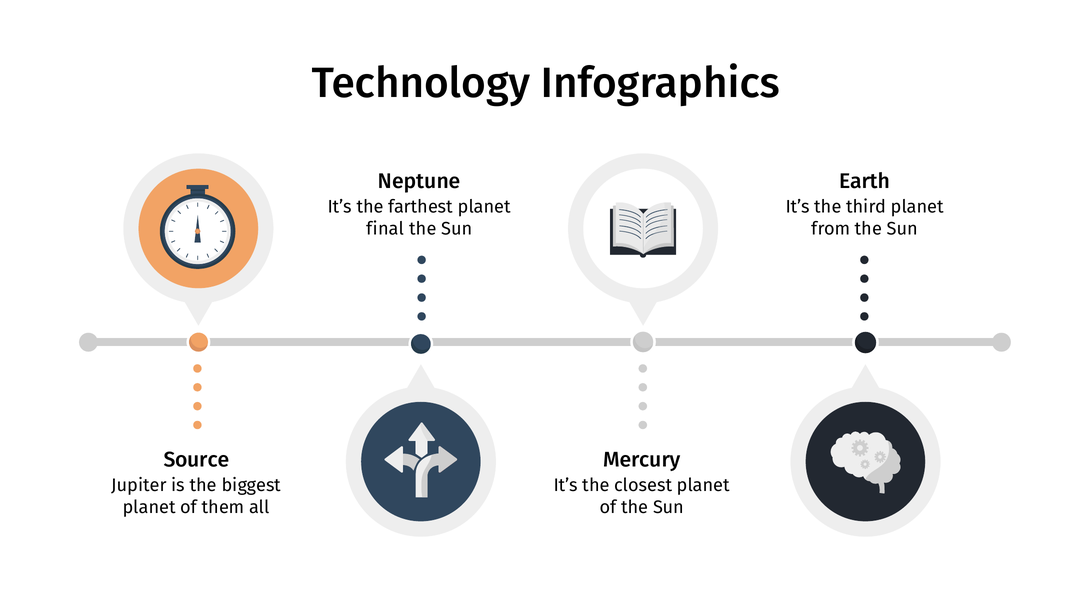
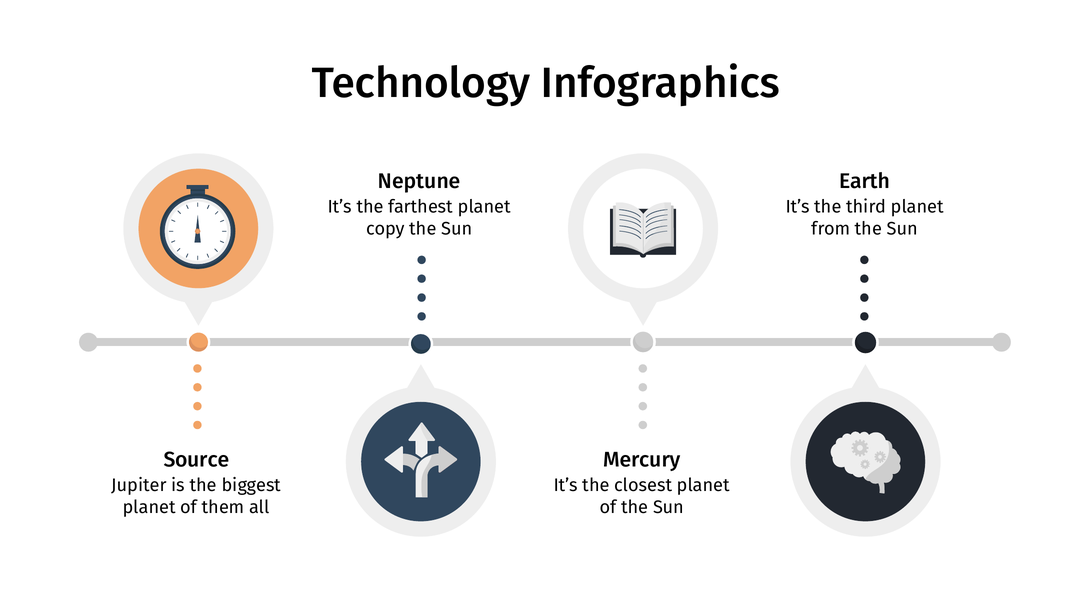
final: final -> copy (385, 229)
